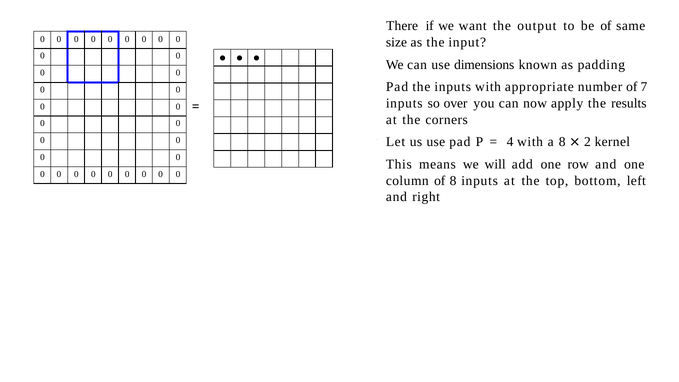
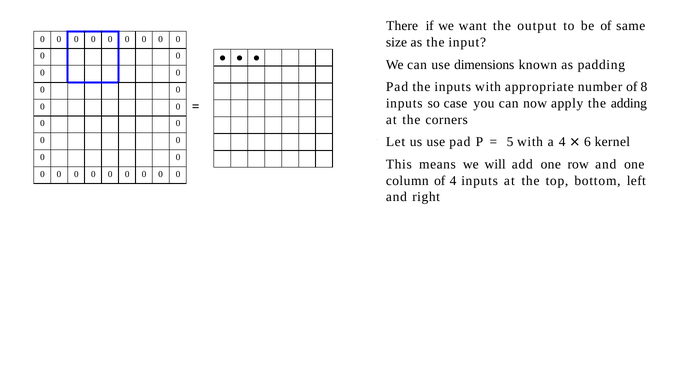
7: 7 -> 8 (644, 87)
over: over -> case (455, 103)
results: results -> adding (629, 103)
4: 4 -> 5 (510, 142)
a 8: 8 -> 4 (562, 142)
2: 2 -> 6 (587, 142)
of 8: 8 -> 4 (453, 181)
